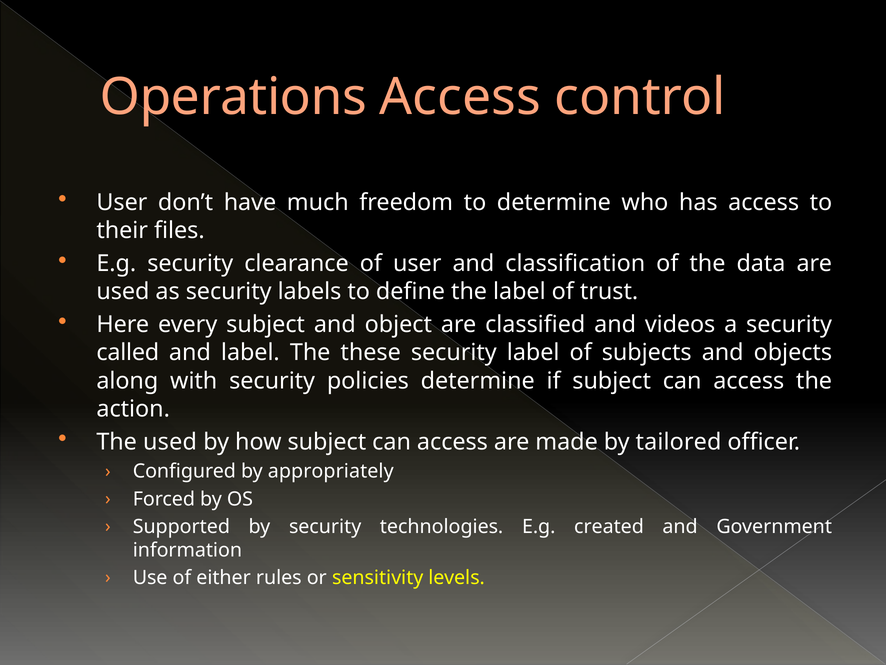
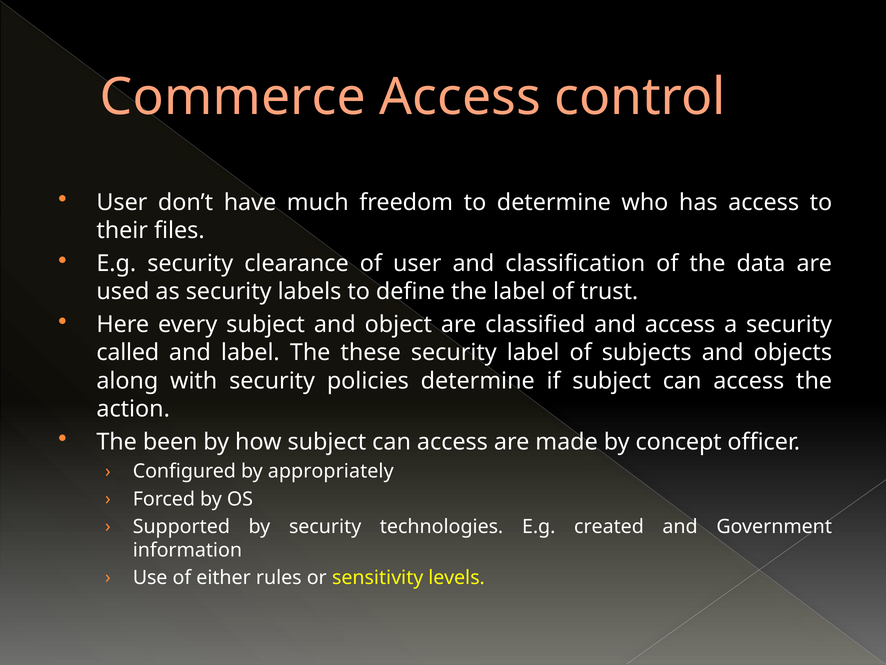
Operations: Operations -> Commerce (233, 97)
and videos: videos -> access (680, 324)
The used: used -> been (170, 442)
tailored: tailored -> concept (679, 442)
